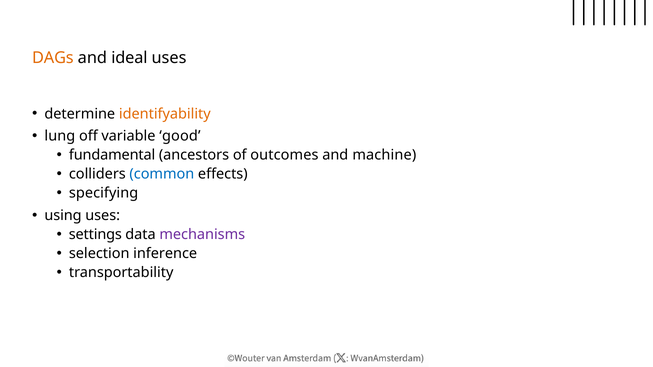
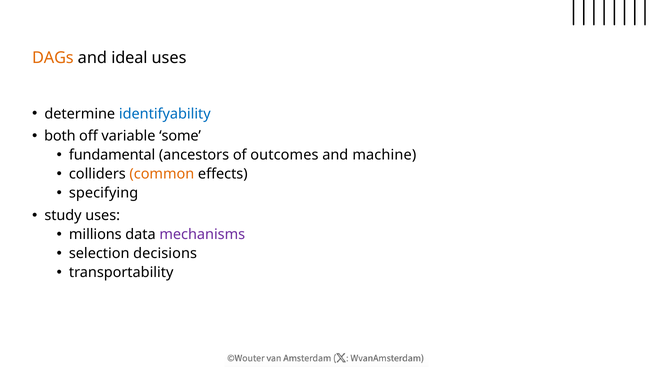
identifyability colour: orange -> blue (165, 114)
lung: lung -> both (60, 136)
good: good -> some (180, 136)
common colour: blue -> orange (162, 174)
using: using -> study (63, 216)
settings: settings -> millions (95, 235)
inference: inference -> decisions (165, 254)
